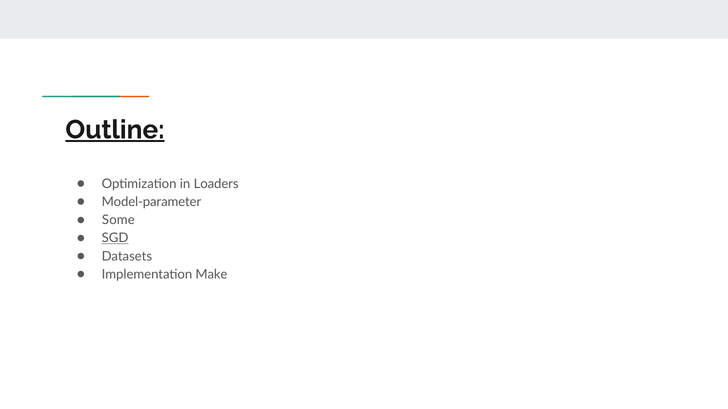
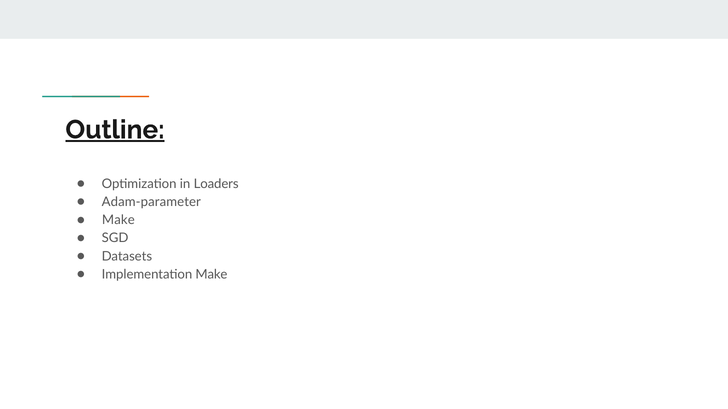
Model-parameter: Model-parameter -> Adam-parameter (151, 202)
Some: Some -> Make (118, 220)
SGD underline: present -> none (115, 238)
